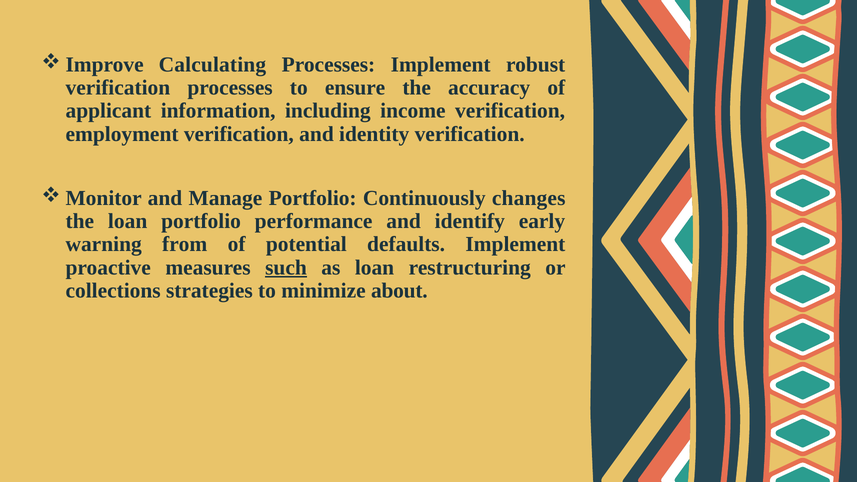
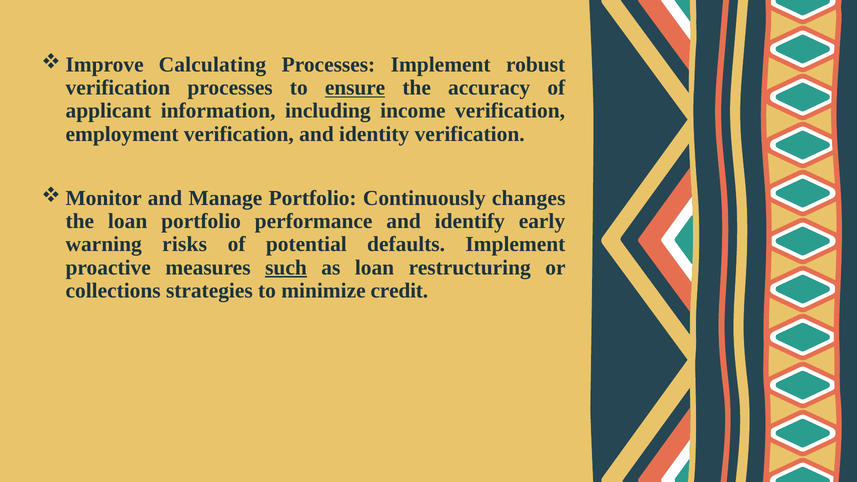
ensure underline: none -> present (355, 88)
from: from -> risks (185, 244)
about: about -> credit (399, 291)
